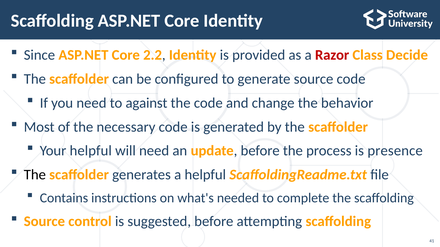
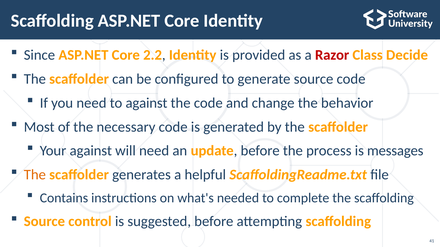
Your helpful: helpful -> against (91, 151)
presence: presence -> messages (395, 151)
The colour: black -> orange (35, 175)
